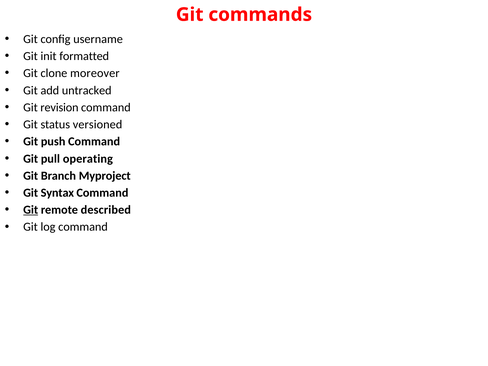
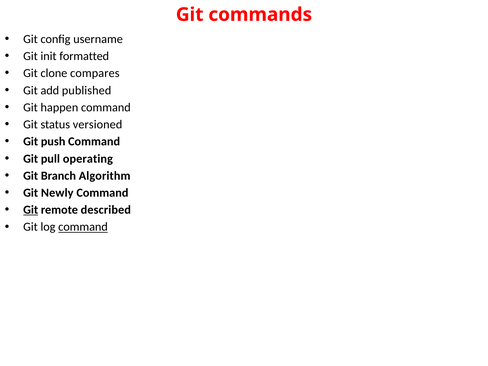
moreover: moreover -> compares (95, 73)
untracked: untracked -> published (87, 90)
revision: revision -> happen (59, 107)
Myproject: Myproject -> Algorithm (105, 176)
Syntax: Syntax -> Newly (57, 193)
command underline: none -> present (83, 227)
